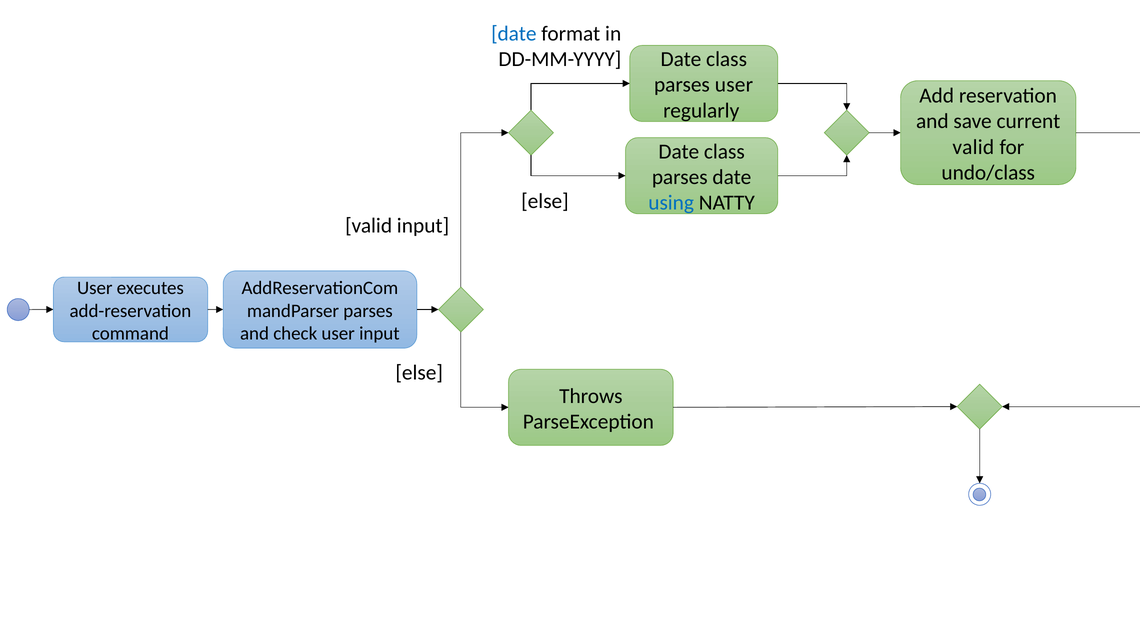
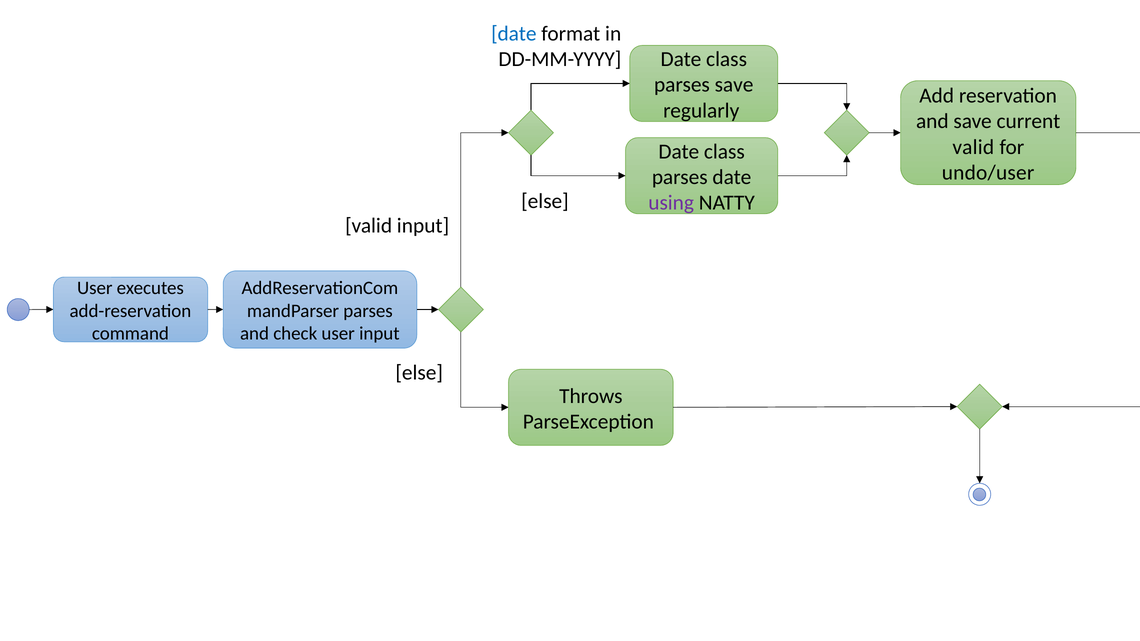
parses user: user -> save (734, 85)
undo/class: undo/class -> undo/user (988, 173)
using colour: blue -> purple (671, 203)
